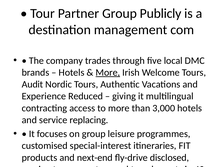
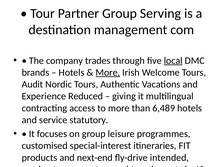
Group Publicly: Publicly -> Serving (160, 13)
local underline: none -> present (173, 61)
3,000: 3,000 -> 6,489 (164, 108)
replacing: replacing -> statutory (89, 120)
disclosed: disclosed -> intended (169, 158)
